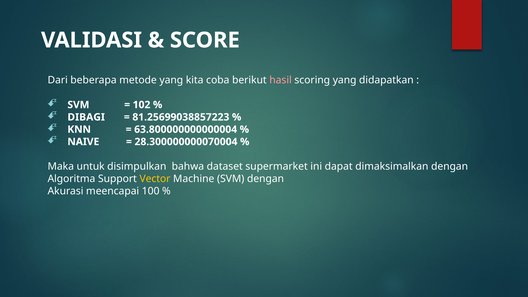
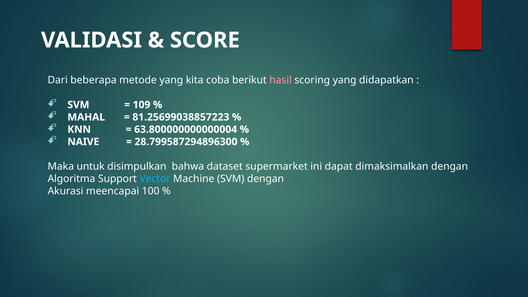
102: 102 -> 109 (142, 105)
DIBAGI: DIBAGI -> MAHAL (86, 117)
28.300000000070004: 28.300000000070004 -> 28.799587294896300 (186, 142)
Vector colour: yellow -> light blue (155, 179)
